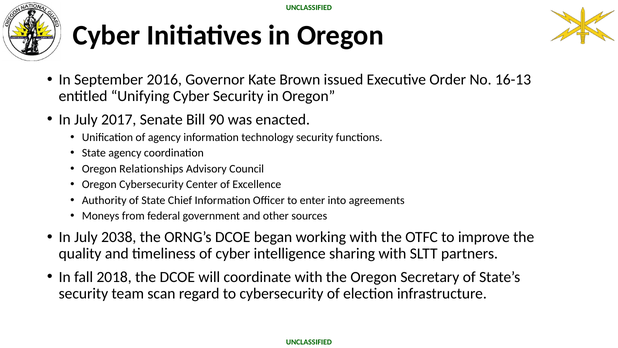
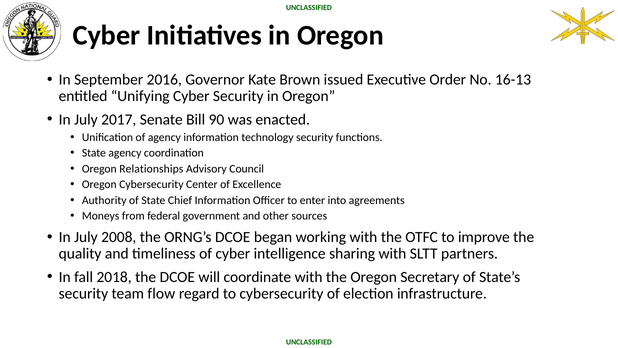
2038: 2038 -> 2008 (119, 237)
scan: scan -> flow (161, 293)
